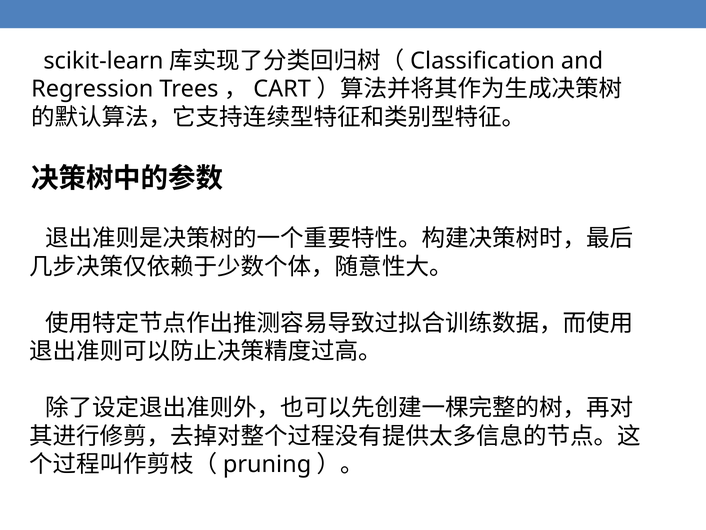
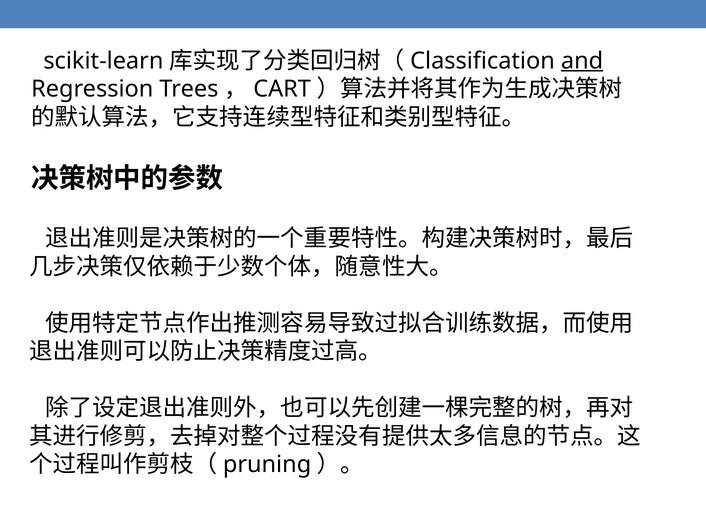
and underline: none -> present (582, 61)
